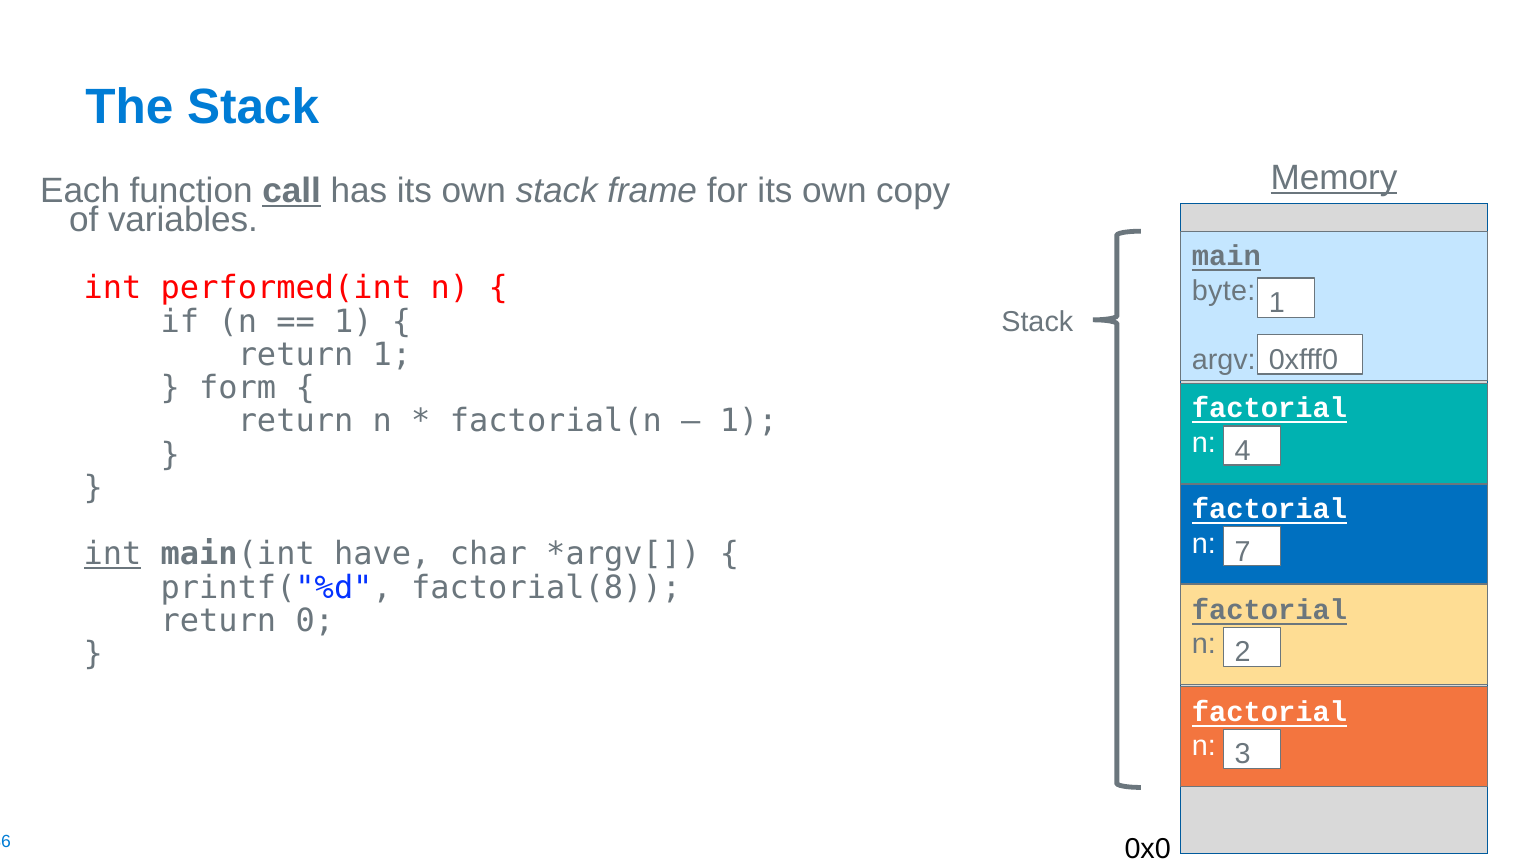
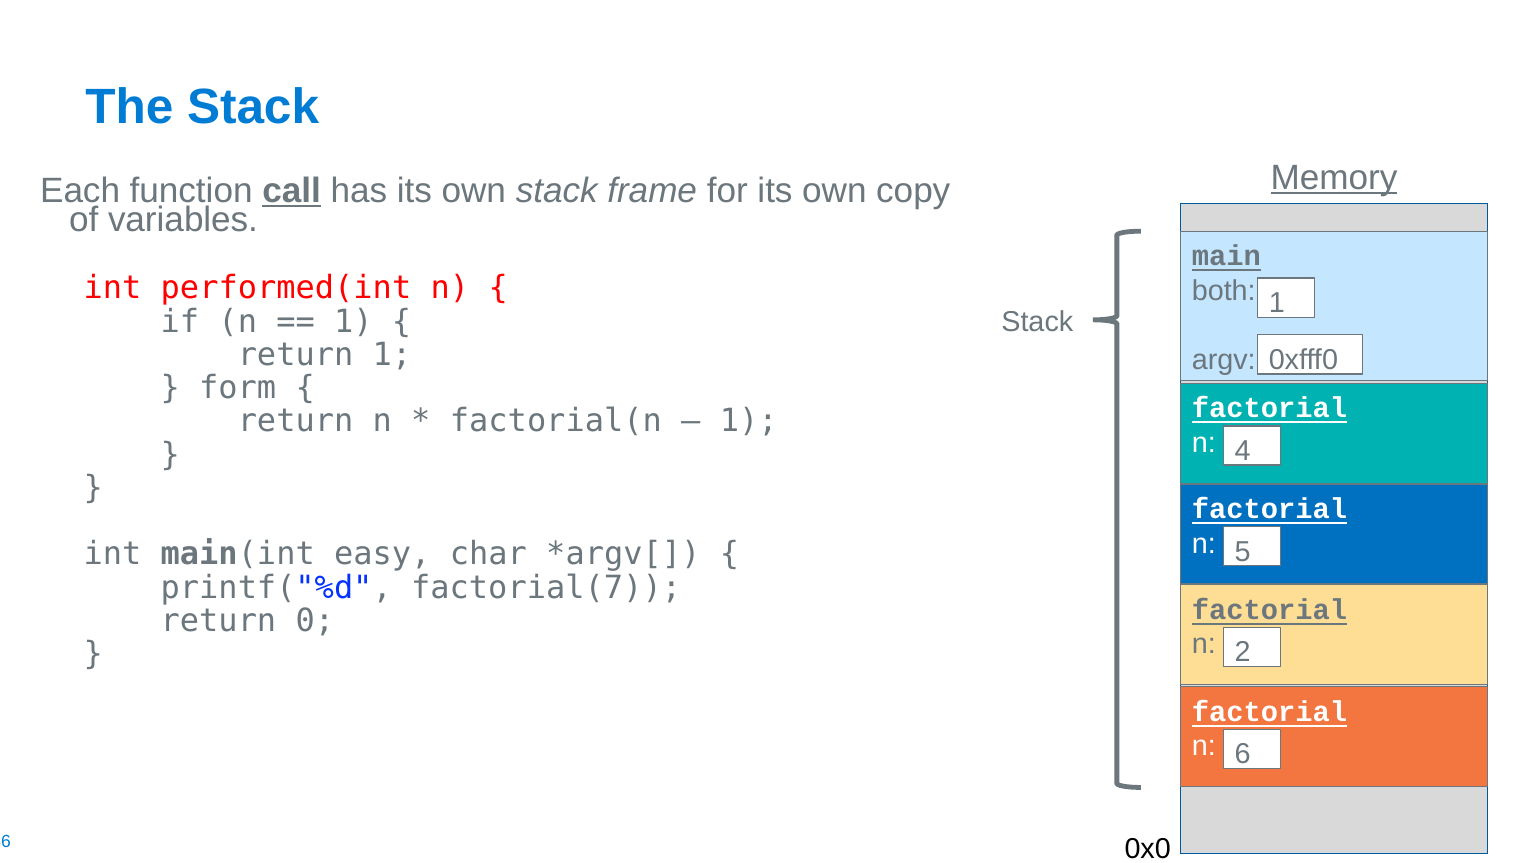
byte: byte -> both (1224, 291)
7: 7 -> 5 (1243, 552)
int underline: present -> none (112, 554)
have: have -> easy (382, 554)
factorial(8: factorial(8 -> factorial(7 (546, 588)
3: 3 -> 6 (1243, 754)
